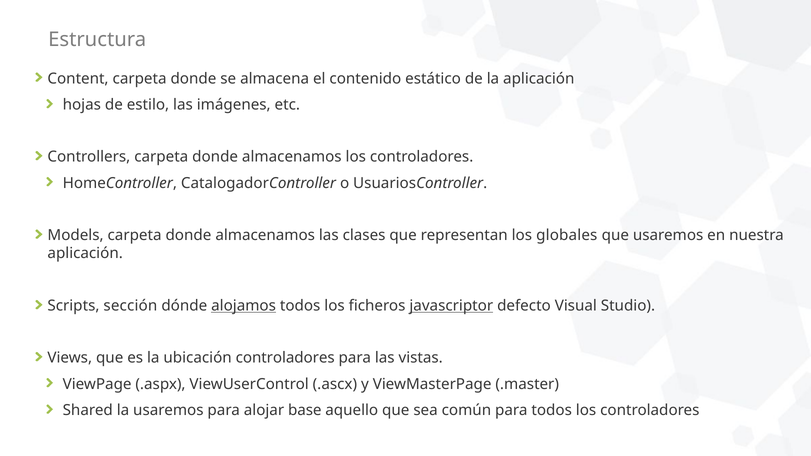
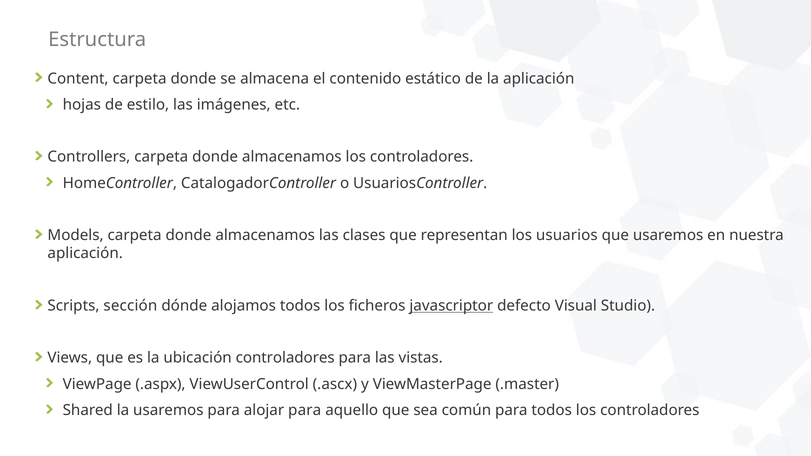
globales: globales -> usuarios (567, 235)
alojamos underline: present -> none (244, 306)
alojar base: base -> para (305, 410)
